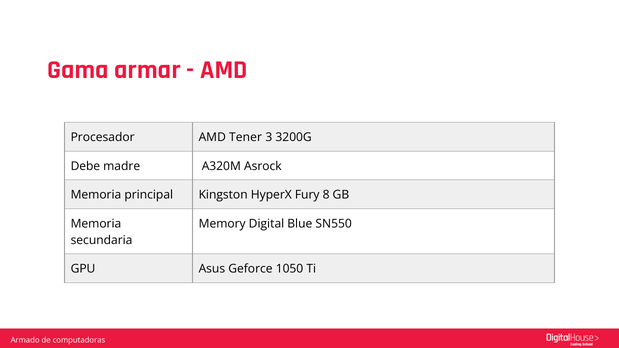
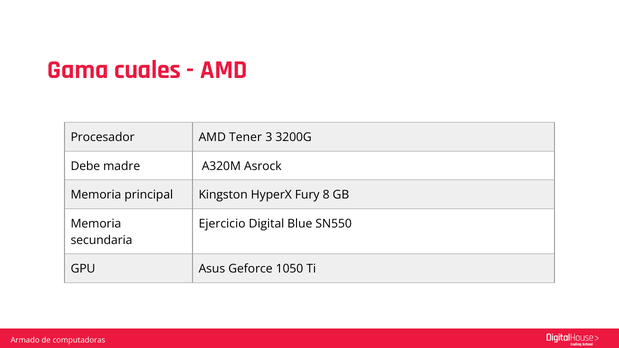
armar: armar -> cuales (148, 70)
Memory: Memory -> Ejercicio (222, 224)
